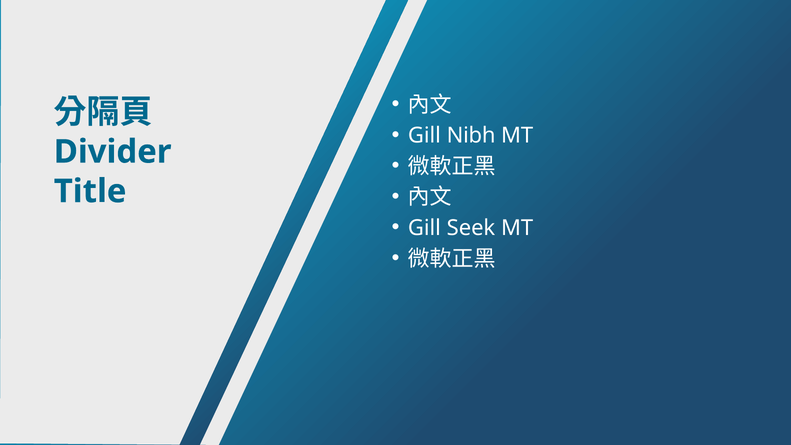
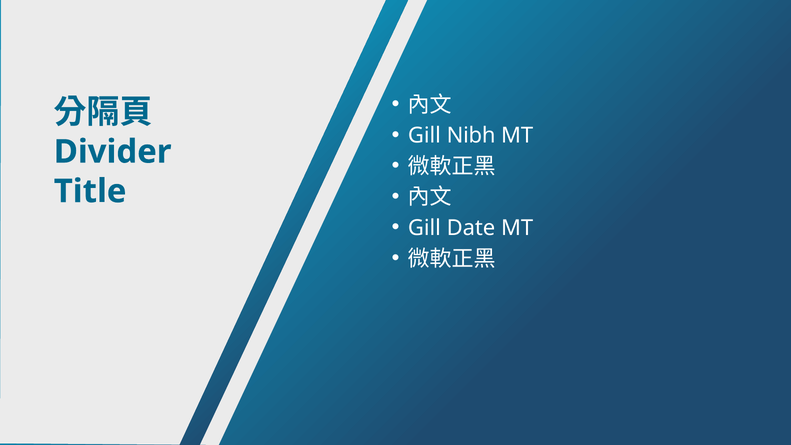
Seek: Seek -> Date (471, 228)
